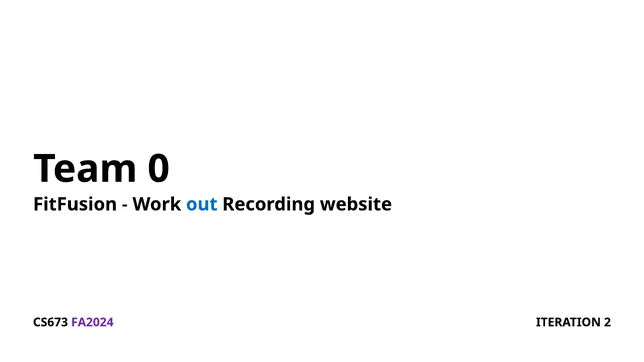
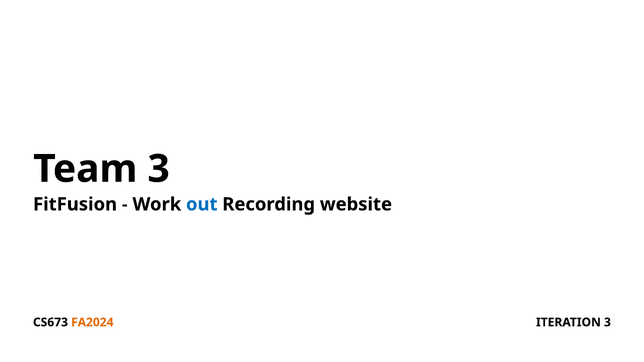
Team 0: 0 -> 3 (159, 169)
FA2024 colour: purple -> orange (92, 323)
ITERATION 2: 2 -> 3 (607, 323)
